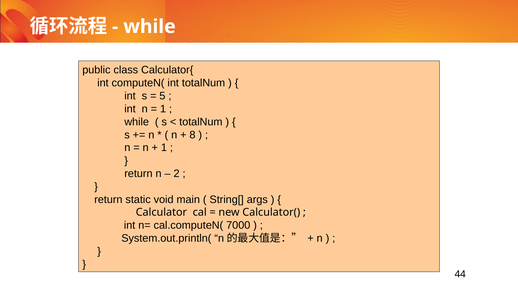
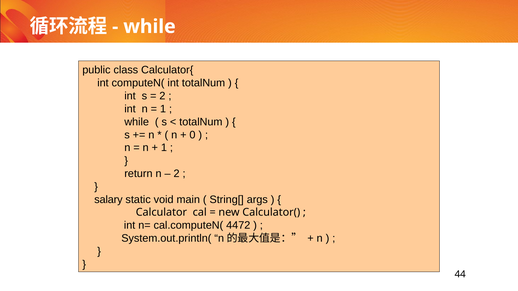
5: 5 -> 2 (162, 96)
8: 8 -> 0 (192, 135)
return: return -> salary (108, 200)
7000: 7000 -> 4472 (238, 226)
